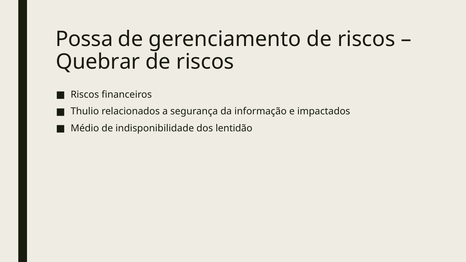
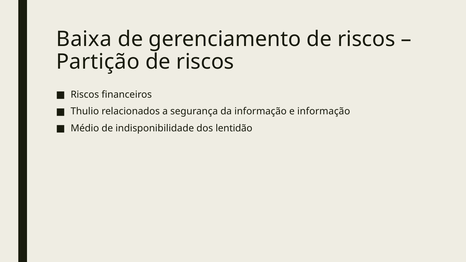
Possa: Possa -> Baixa (84, 39)
Quebrar: Quebrar -> Partição (98, 62)
e impactados: impactados -> informação (324, 111)
